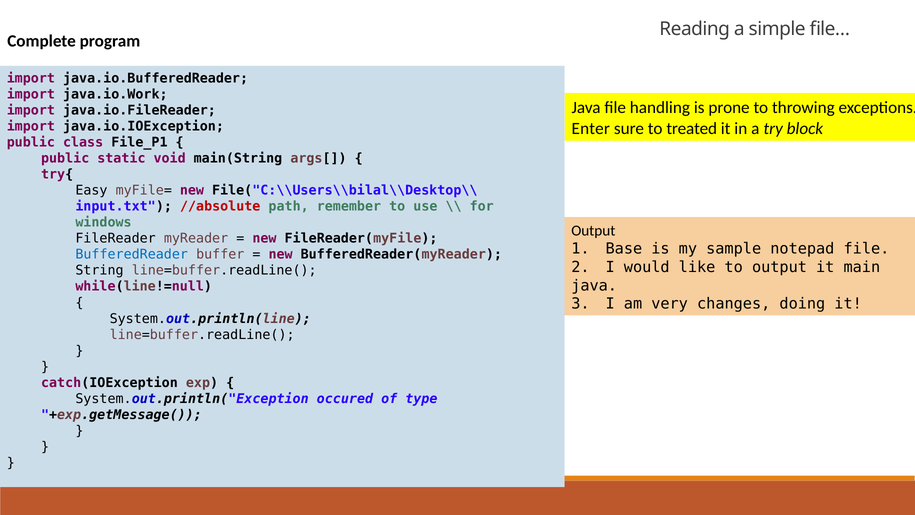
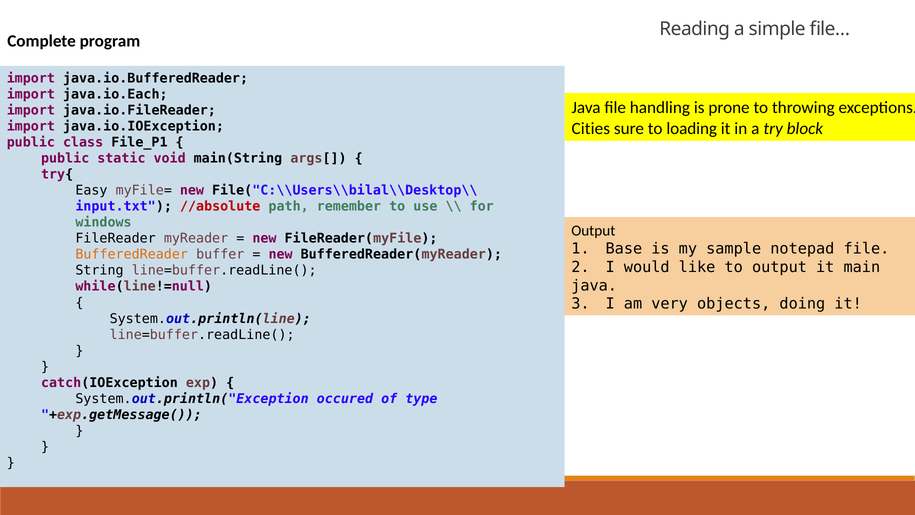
java.io.Work: java.io.Work -> java.io.Each (115, 94)
Enter: Enter -> Cities (591, 128)
treated: treated -> loading (692, 128)
BufferedReader colour: blue -> orange (132, 254)
changes: changes -> objects (734, 304)
